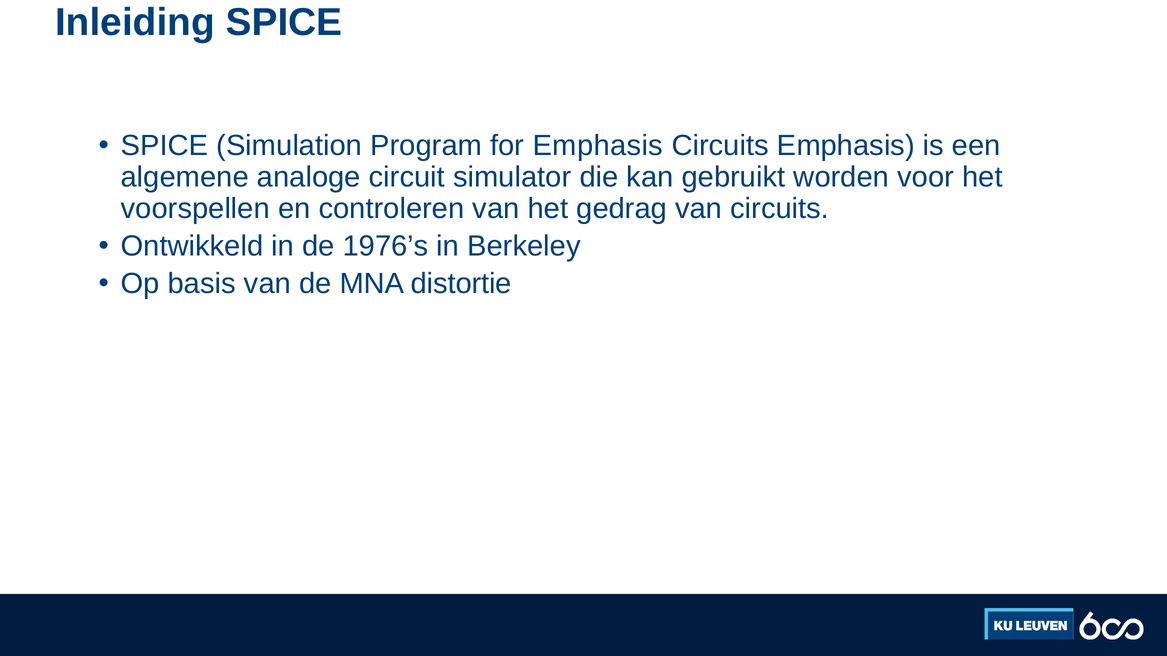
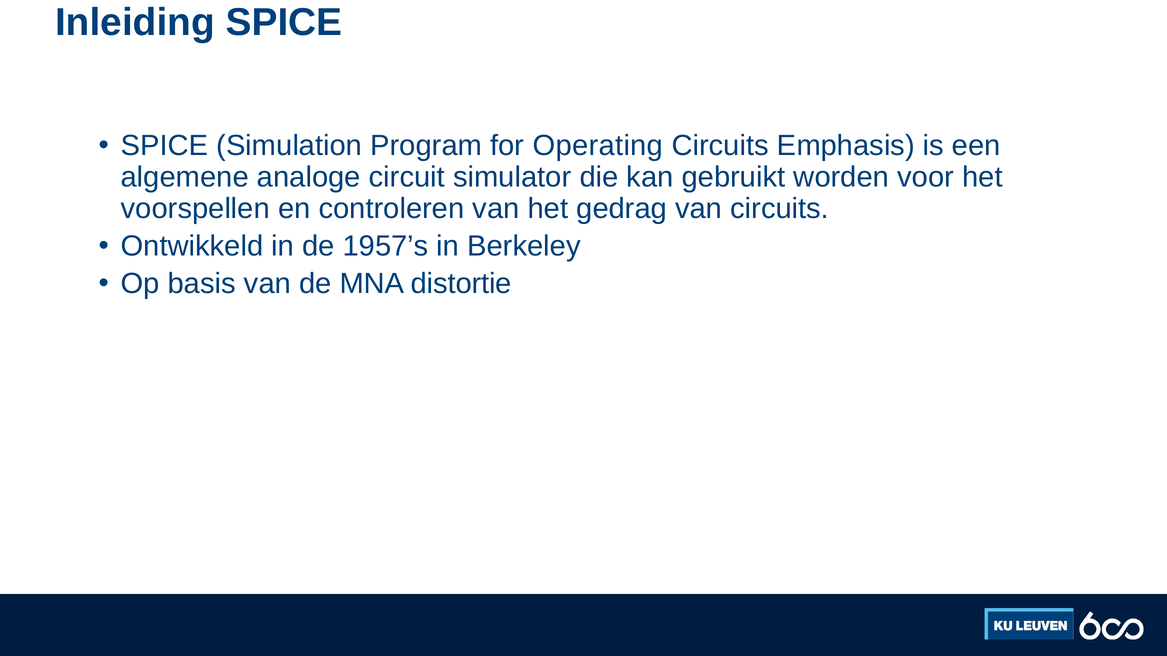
for Emphasis: Emphasis -> Operating (598, 146)
1976’s: 1976’s -> 1957’s (385, 246)
